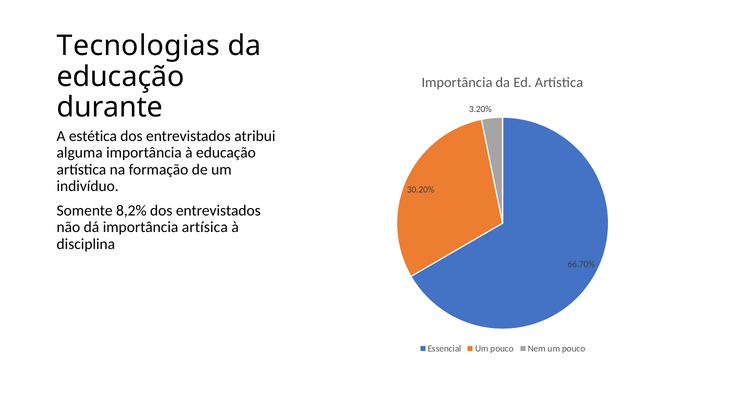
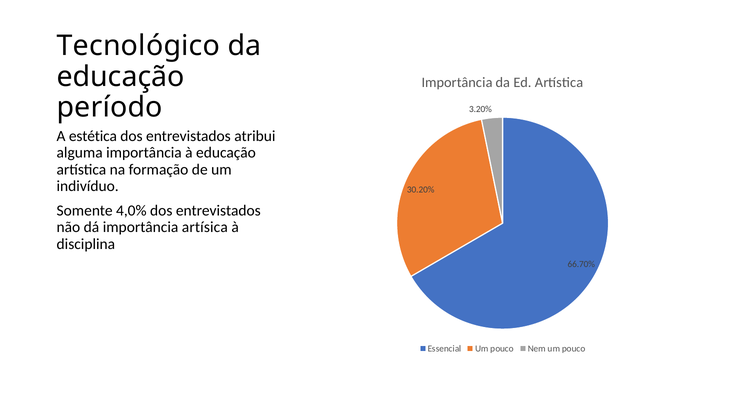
Tecnologias: Tecnologias -> Tecnológico (138, 46)
durante: durante -> período (110, 107)
8,2%: 8,2% -> 4,0% (131, 211)
